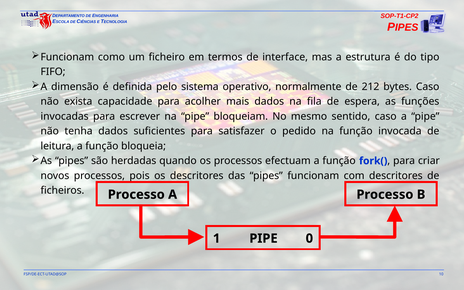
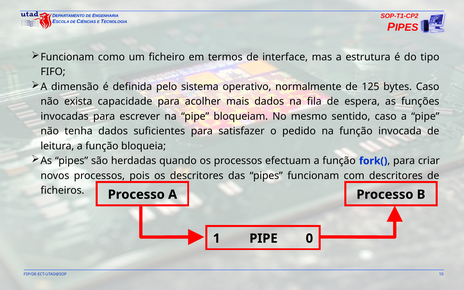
212: 212 -> 125 (371, 87)
